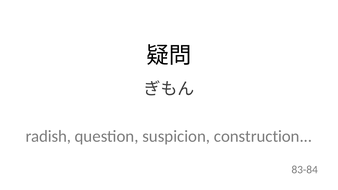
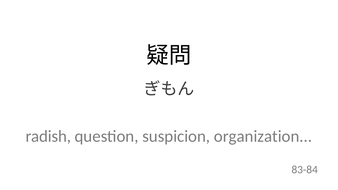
construction: construction -> organization (263, 136)
